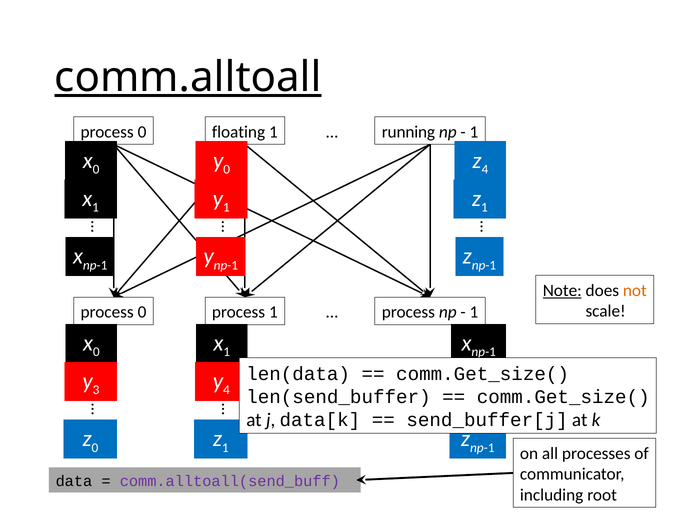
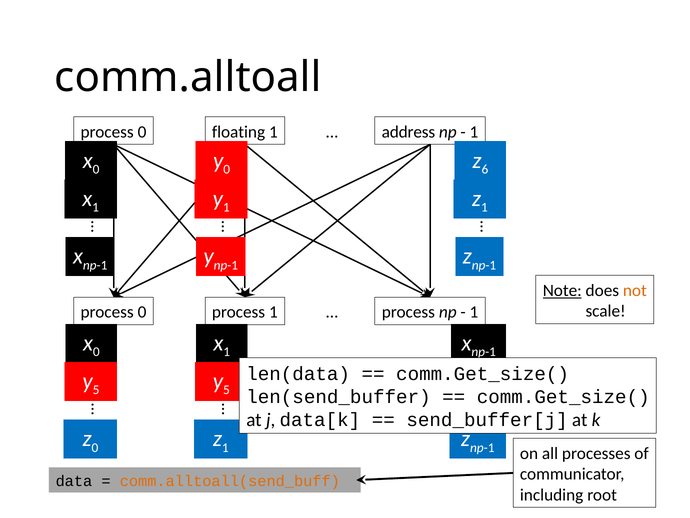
comm.alltoall underline: present -> none (188, 77)
running: running -> address (408, 132)
4: 4 -> 6 (485, 169)
3: 3 -> 5 (96, 390)
4: 4 -> 5 (226, 390)
comm.alltoall(send_buff colour: purple -> orange (230, 481)
